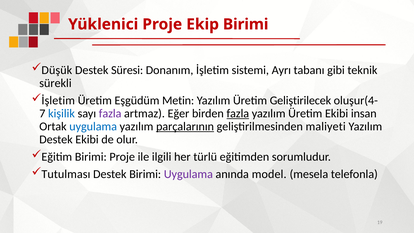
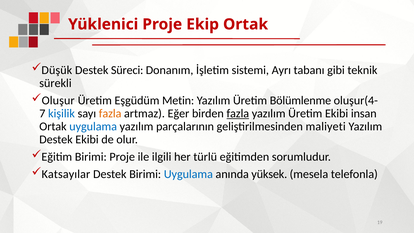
Ekip Birimi: Birimi -> Ortak (246, 24)
Süresi: Süresi -> Süreci (127, 70)
İşletim: İşletim -> Oluşur (58, 100)
Geliştirilecek: Geliştirilecek -> Bölümlenme (300, 100)
fazla colour: purple -> orange (110, 113)
parçalarının underline: present -> none (185, 126)
Tutulması: Tutulması -> Katsayılar (66, 174)
Uygulama colour: purple -> blue (188, 174)
model: model -> yüksek (269, 174)
